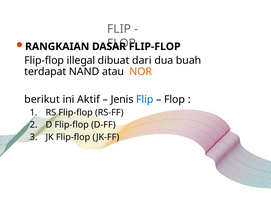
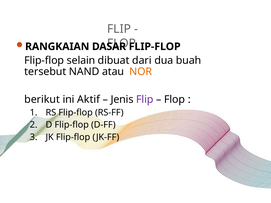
illegal: illegal -> selain (81, 60)
terdapat: terdapat -> tersebut (45, 72)
Flip colour: blue -> purple (145, 100)
